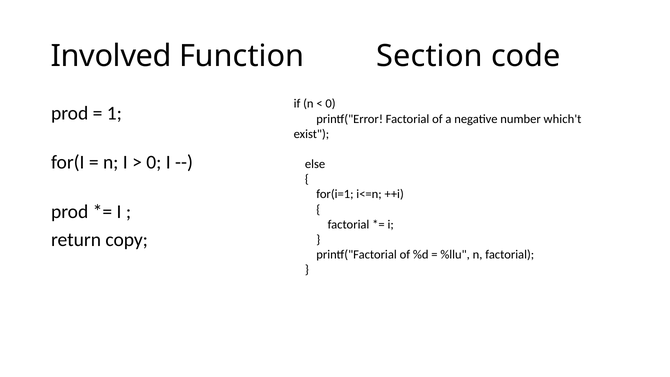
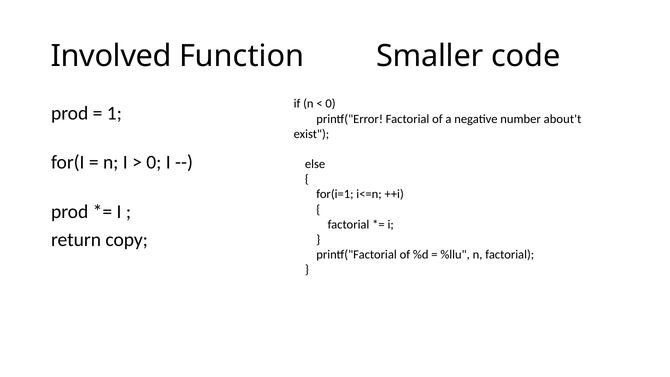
Section: Section -> Smaller (430, 56)
which't: which't -> about't (562, 119)
